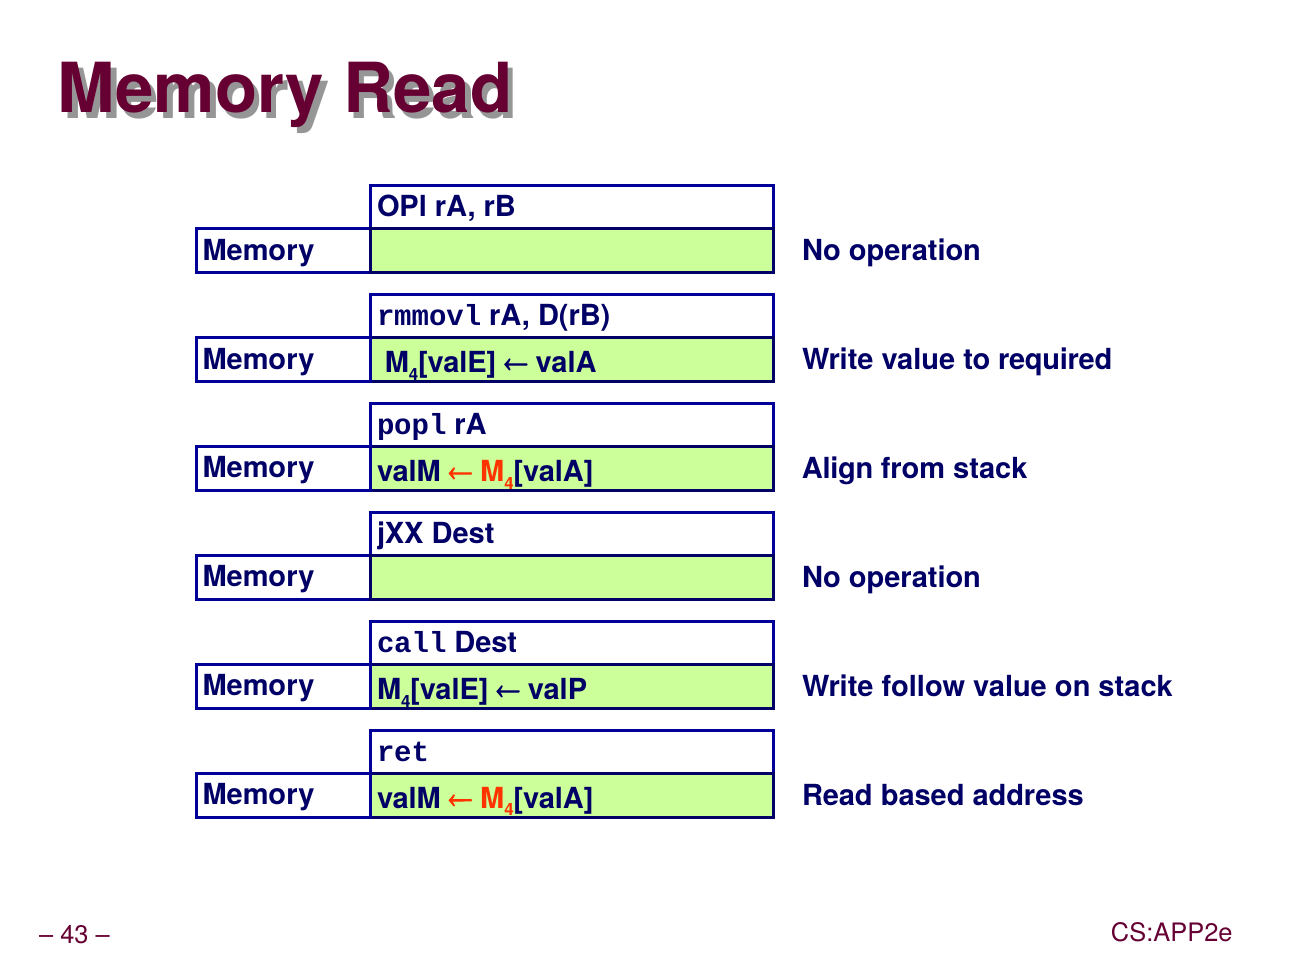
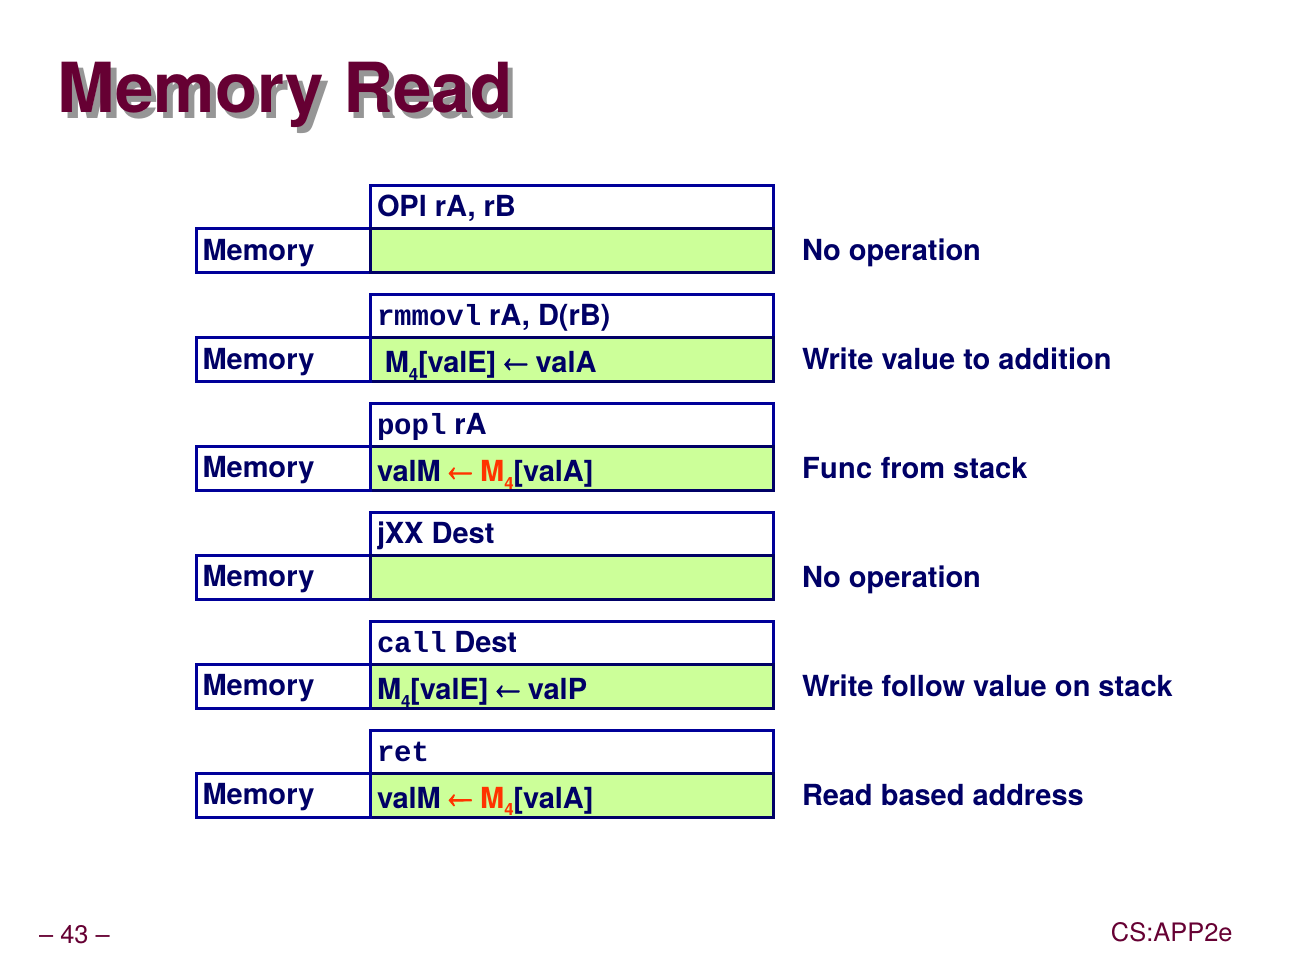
required: required -> addition (1055, 360)
Align: Align -> Func (837, 469)
